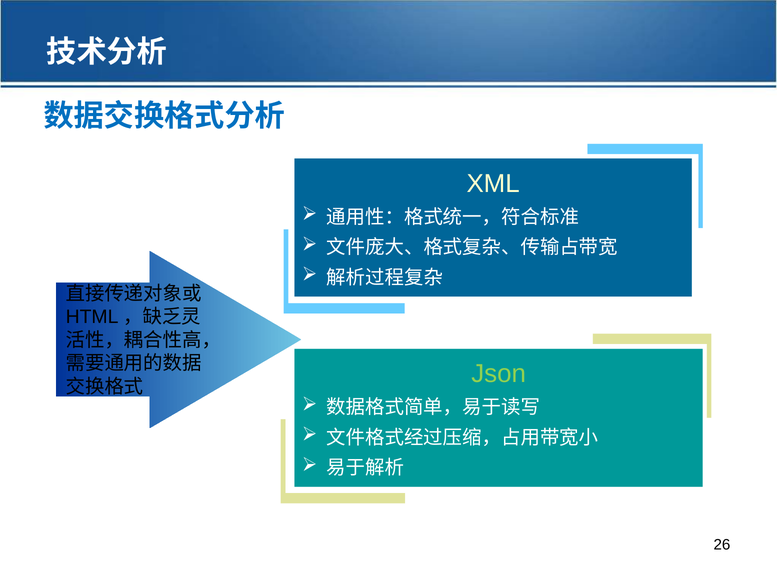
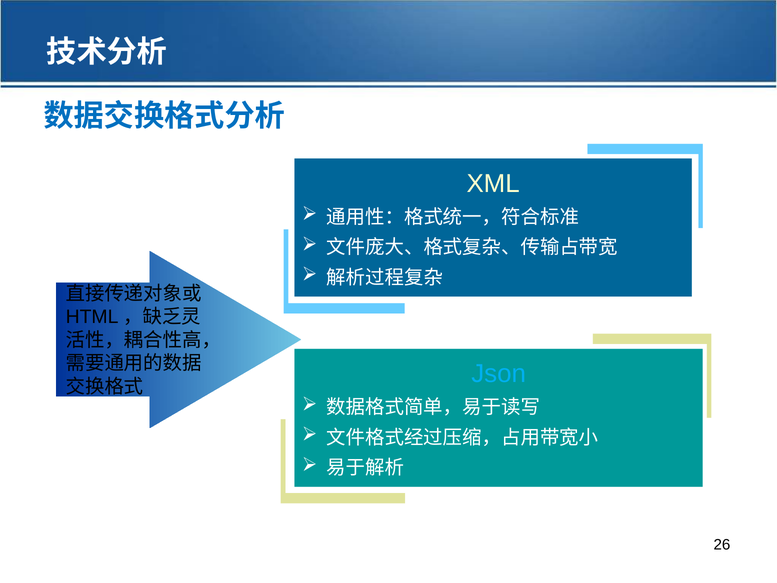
Json colour: light green -> light blue (499, 374)
